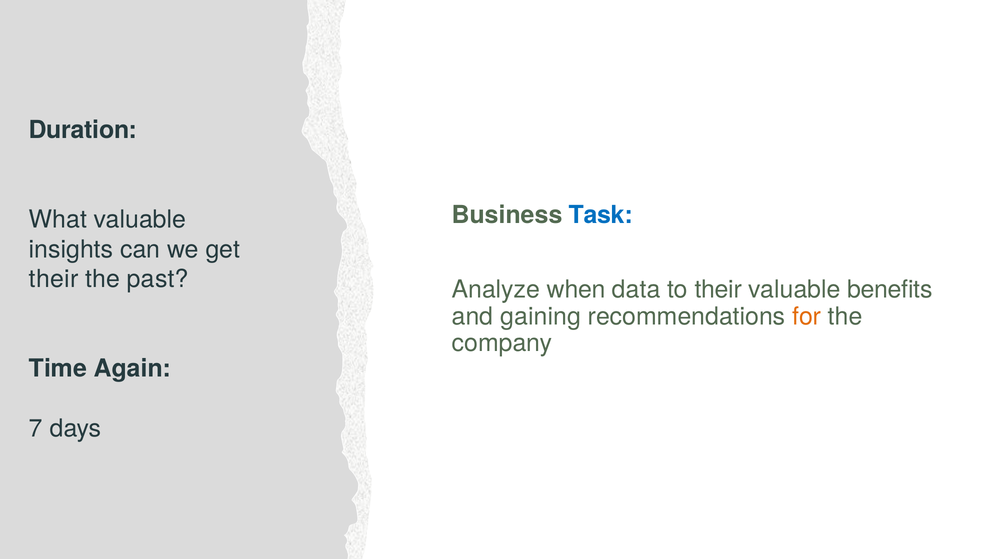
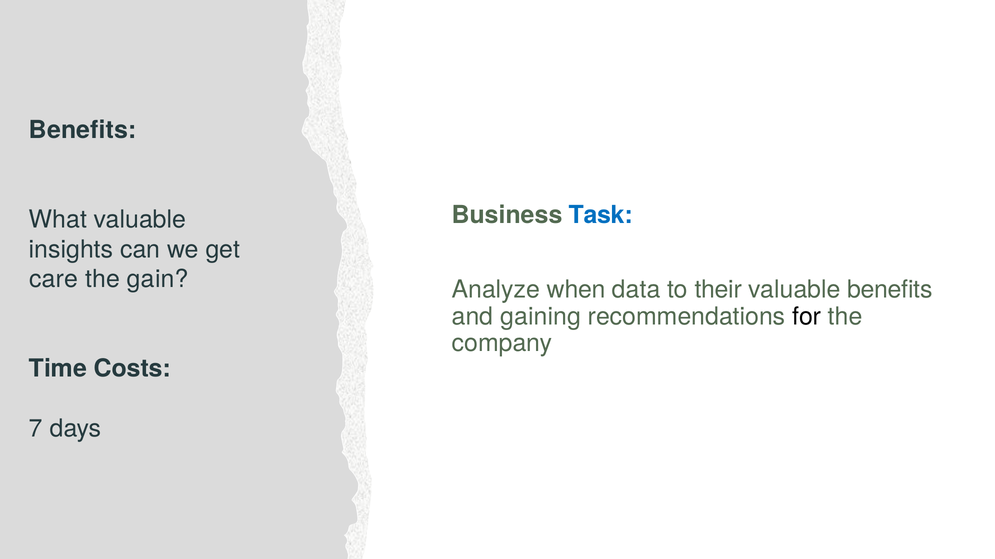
Duration: Duration -> Benefits (83, 130)
their: their -> care (54, 280)
past: past -> gain (158, 280)
for colour: orange -> black (807, 317)
Again: Again -> Costs (132, 369)
